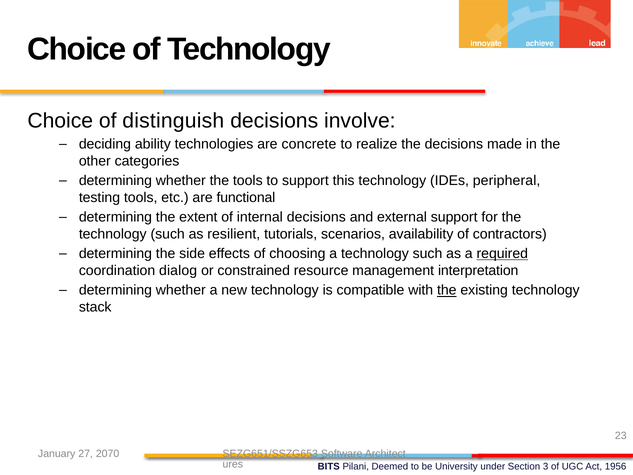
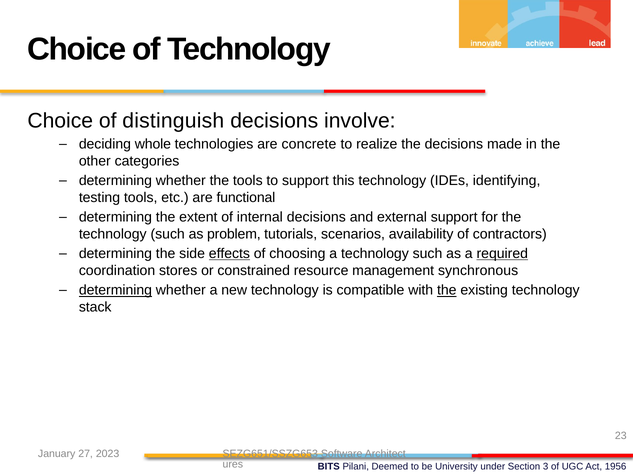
ability: ability -> whole (153, 144)
peripheral: peripheral -> identifying (507, 181)
resilient: resilient -> problem (234, 234)
effects underline: none -> present (229, 254)
dialog: dialog -> stores (178, 270)
interpretation: interpretation -> synchronous (478, 270)
determining underline: none -> present (115, 290)
2070: 2070 -> 2023 (108, 453)
